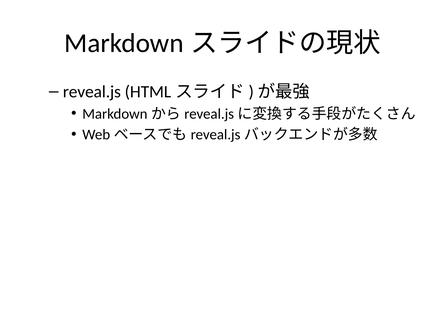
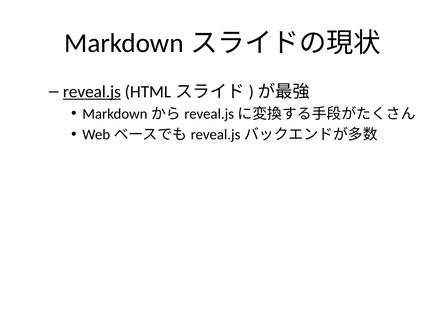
reveal.js underline: none -> present (92, 92)
